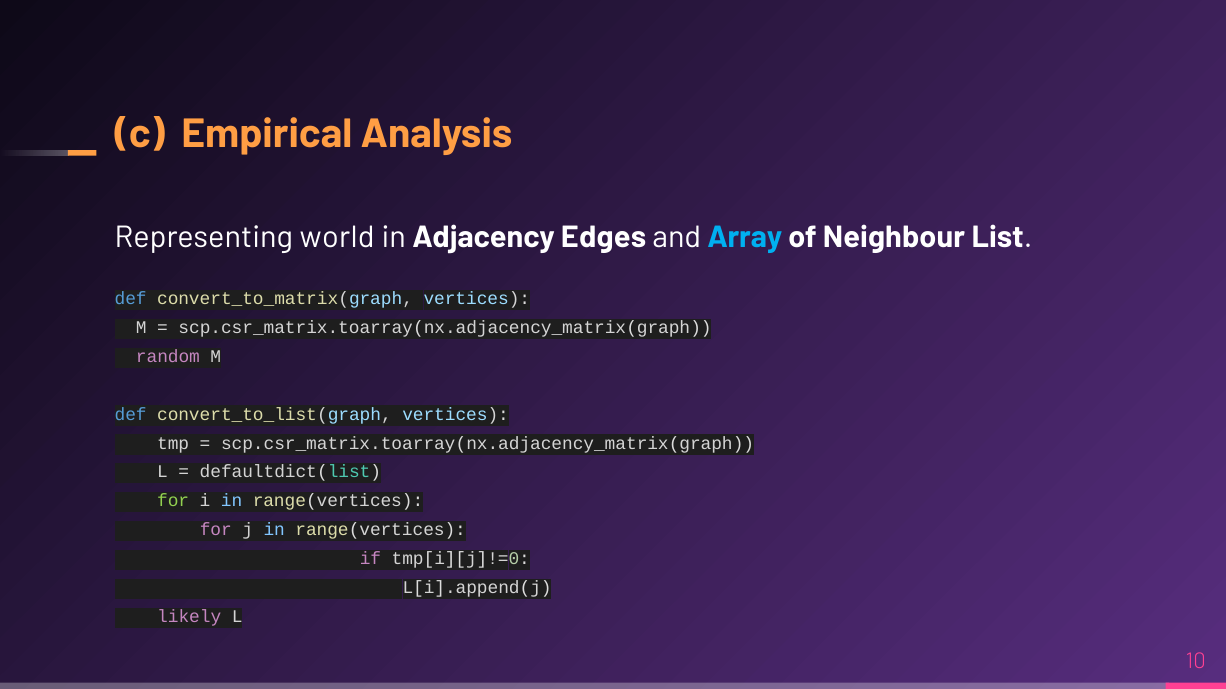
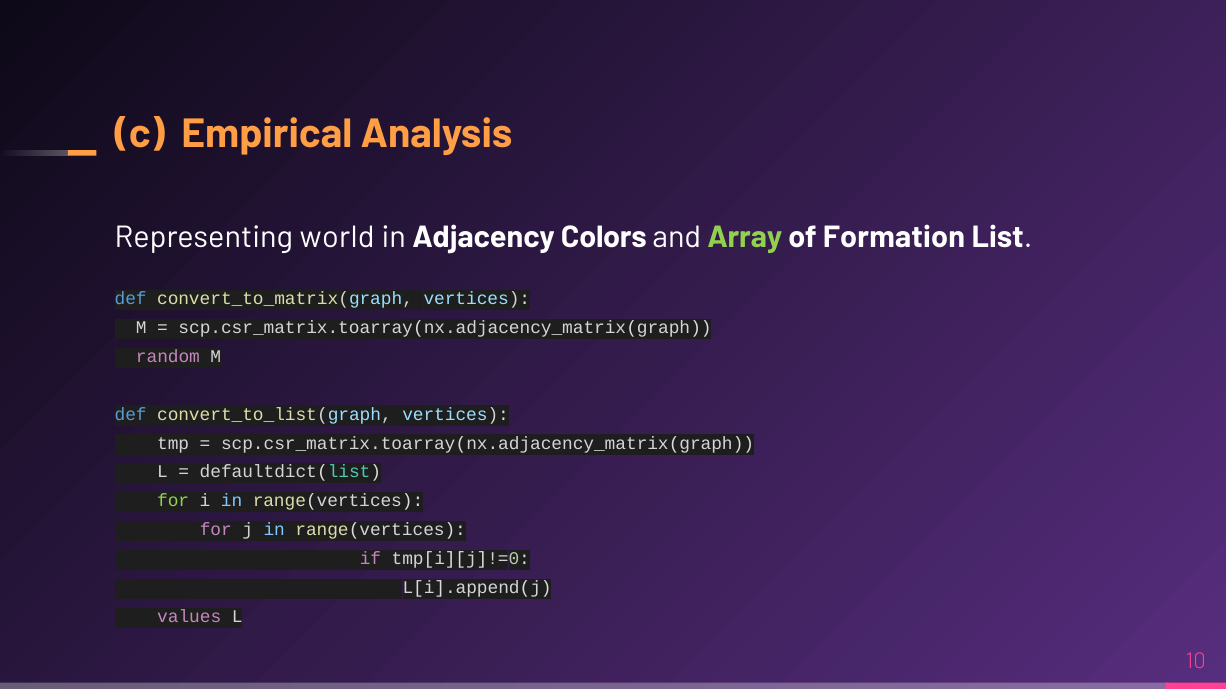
Edges: Edges -> Colors (604, 238)
Array colour: light blue -> light green (745, 238)
Neighbour: Neighbour -> Formation (894, 238)
likely: likely -> values (189, 617)
